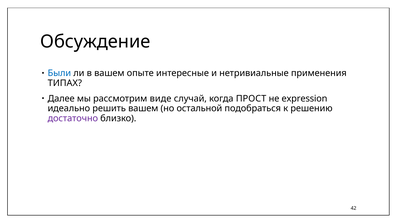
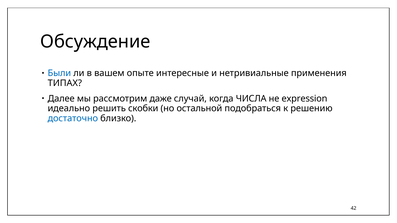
виде: виде -> даже (161, 99)
ПРОСТ: ПРОСТ -> ЧИСЛА (251, 99)
решить вашем: вашем -> скобки (143, 109)
достаточно colour: purple -> blue (73, 118)
